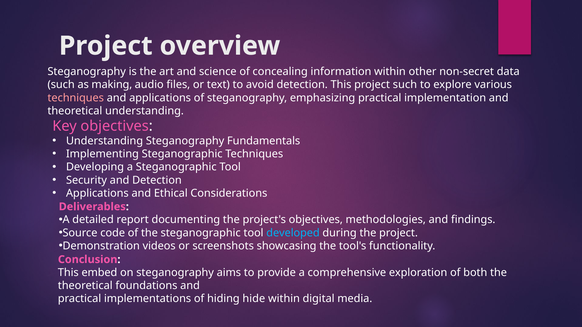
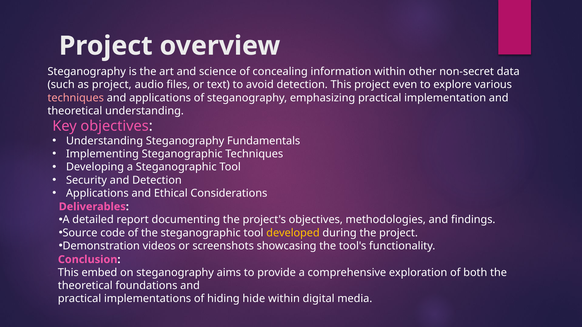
as making: making -> project (112, 85)
project such: such -> even (405, 85)
developed colour: light blue -> yellow (293, 233)
